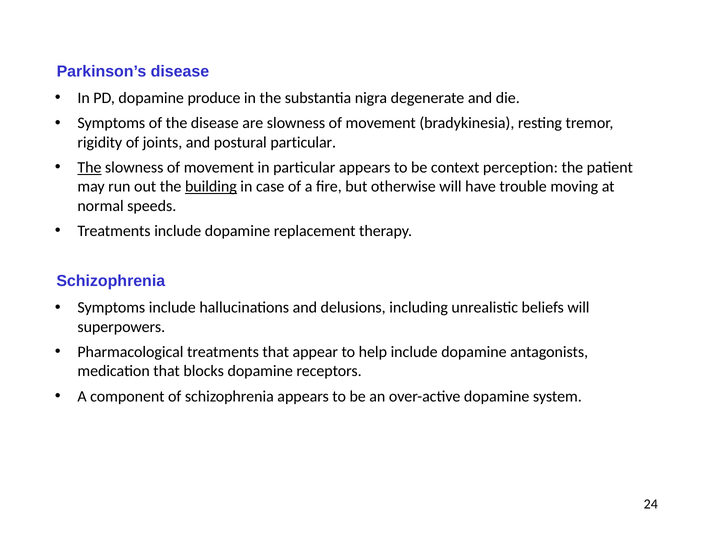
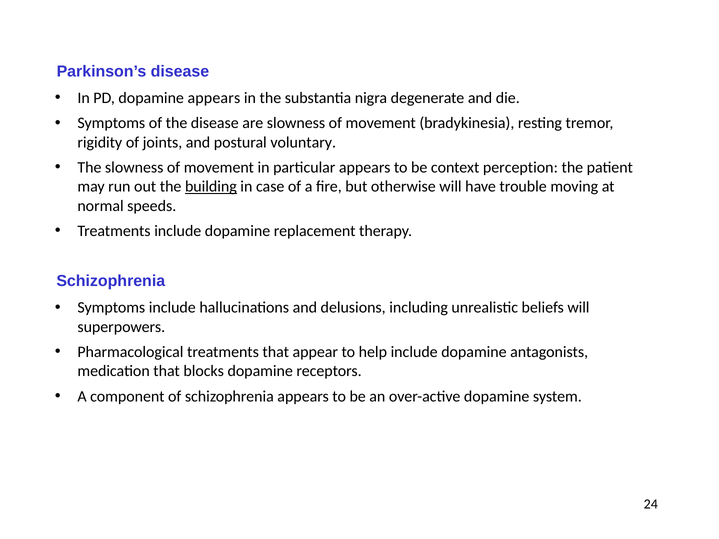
dopamine produce: produce -> appears (214, 98)
postural particular: particular -> voluntary (303, 142)
The underline: present -> none (89, 168)
